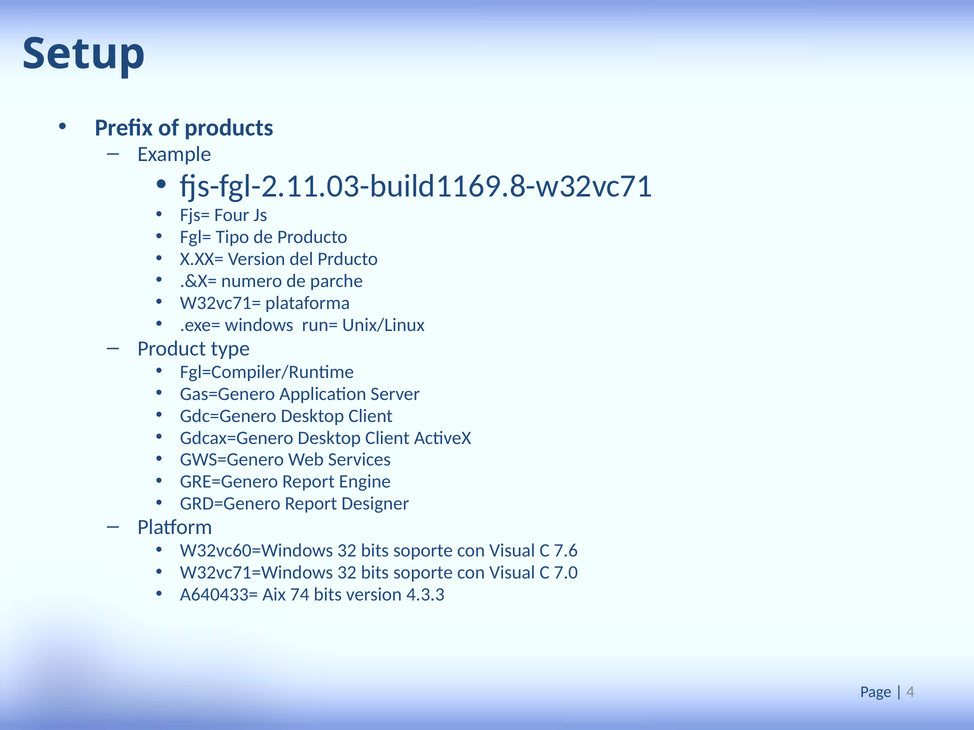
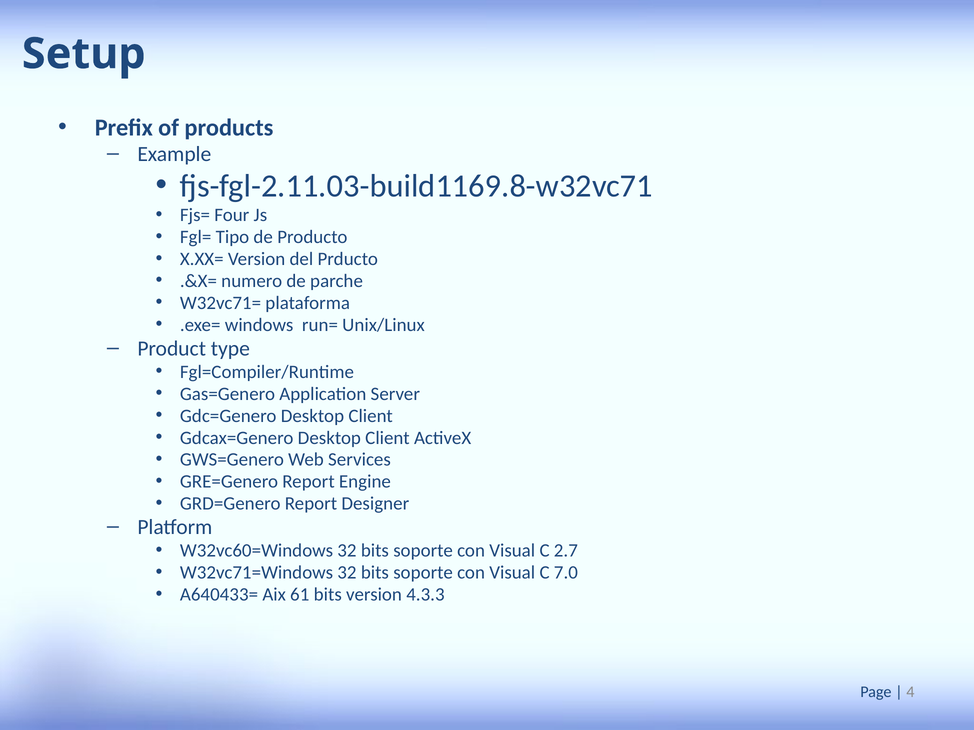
7.6: 7.6 -> 2.7 (566, 551)
74: 74 -> 61 (300, 595)
